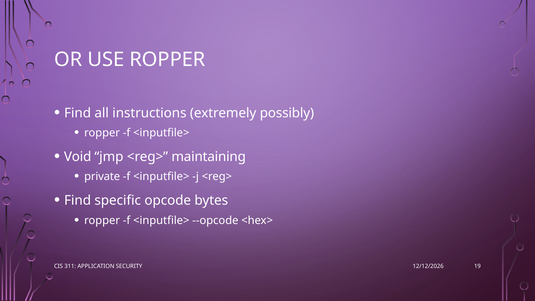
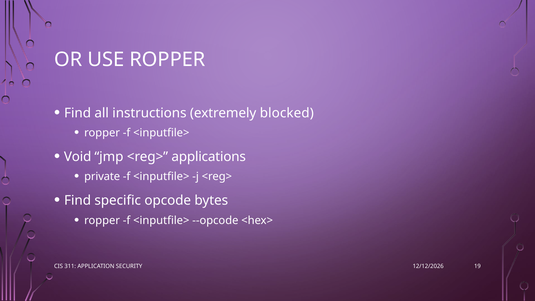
possibly: possibly -> blocked (287, 113)
maintaining: maintaining -> applications (209, 157)
